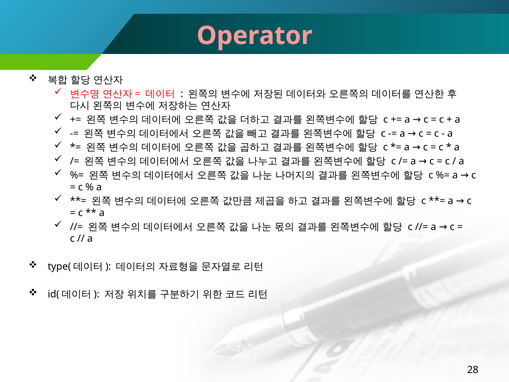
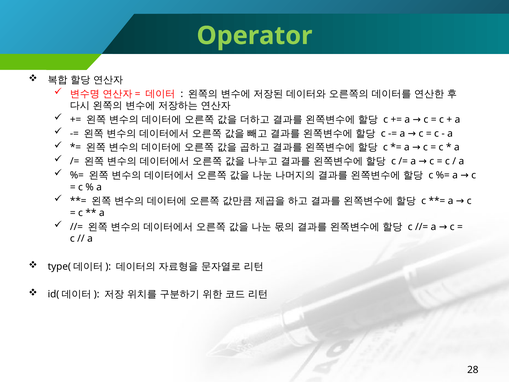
Operator colour: pink -> light green (255, 36)
